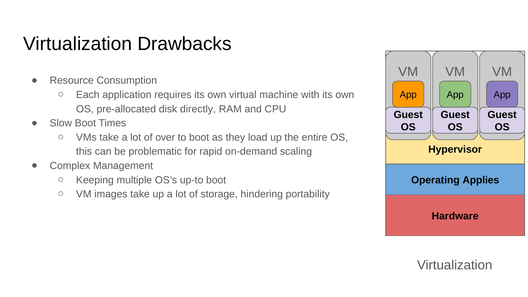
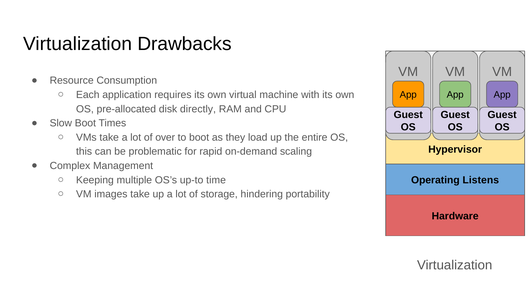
up-to boot: boot -> time (216, 180)
Applies: Applies -> Listens (481, 180)
